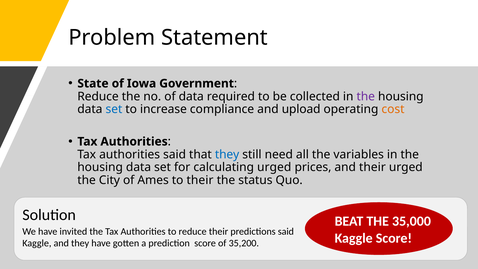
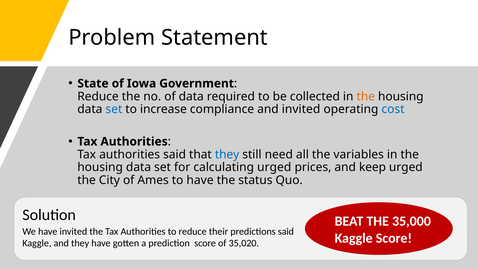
the colour: purple -> orange (366, 96)
and upload: upload -> invited (301, 109)
cost colour: orange -> blue (393, 109)
and their: their -> keep (373, 167)
to their: their -> have (200, 180)
35,200: 35,200 -> 35,020 (244, 243)
